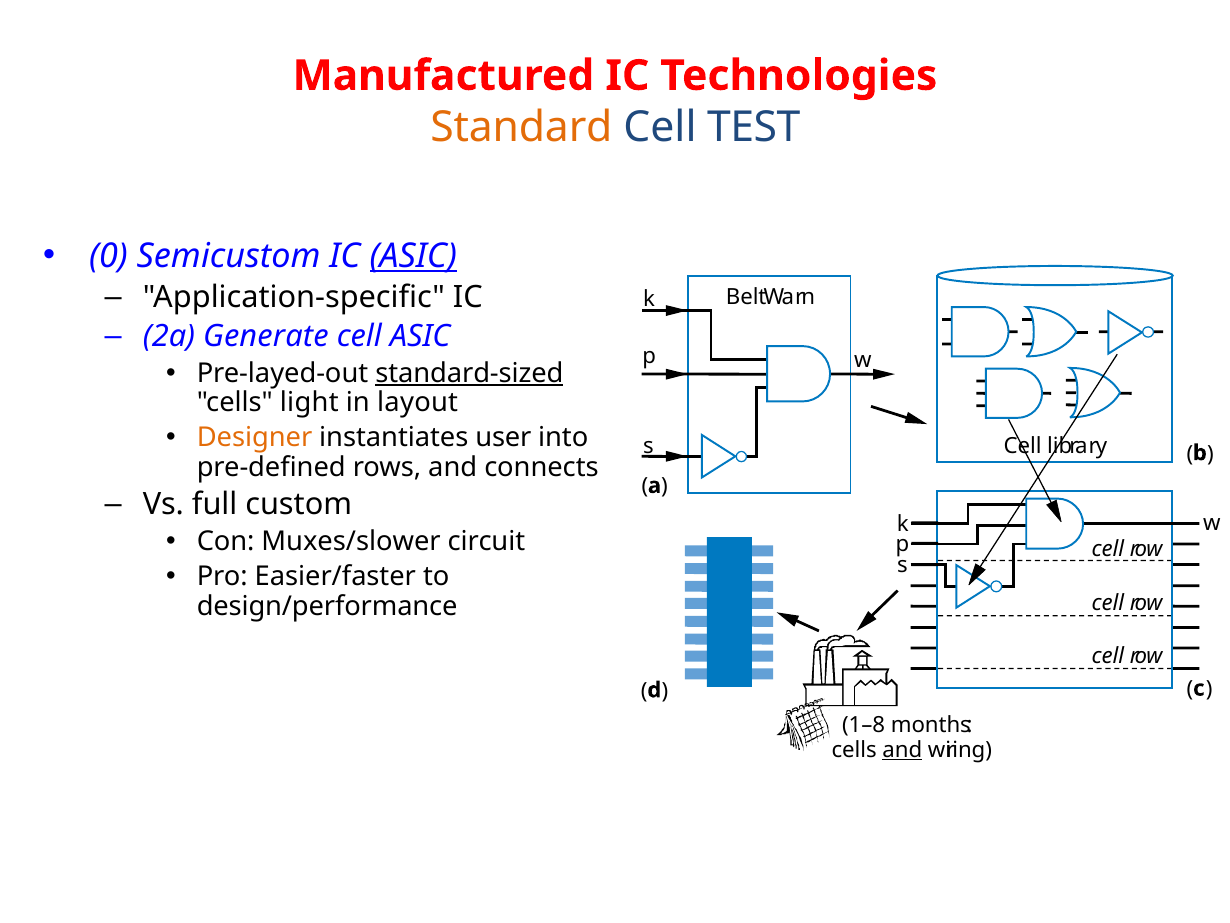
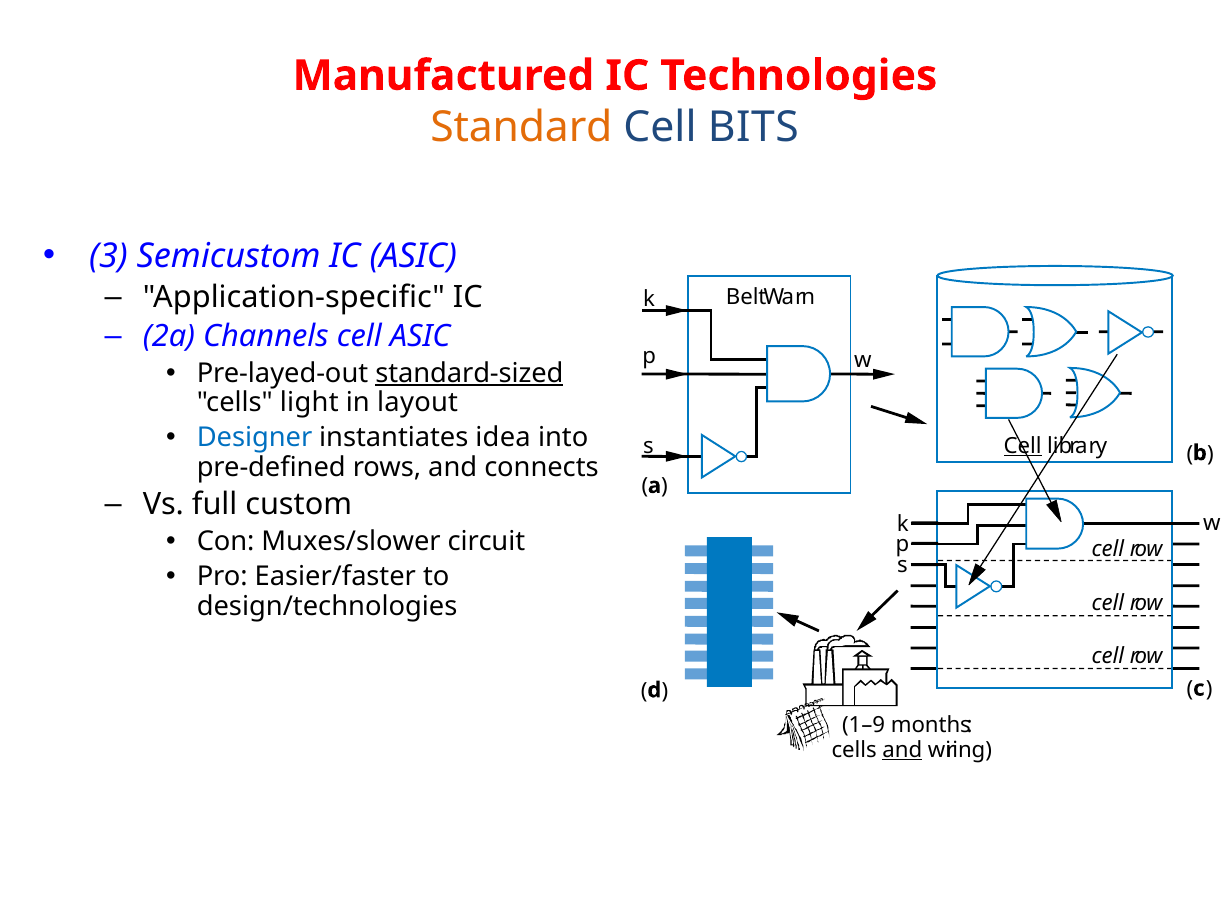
TEST: TEST -> BITS (753, 127)
0: 0 -> 3 (108, 256)
ASIC underline: present -> none (413, 256)
Generate: Generate -> Channels (266, 336)
Designer colour: orange -> blue (255, 438)
user: user -> idea (503, 438)
Cell underline: none -> present (1023, 446)
design/performance: design/performance -> design/technologies (327, 606)
1–8: 1–8 -> 1–9 (864, 724)
